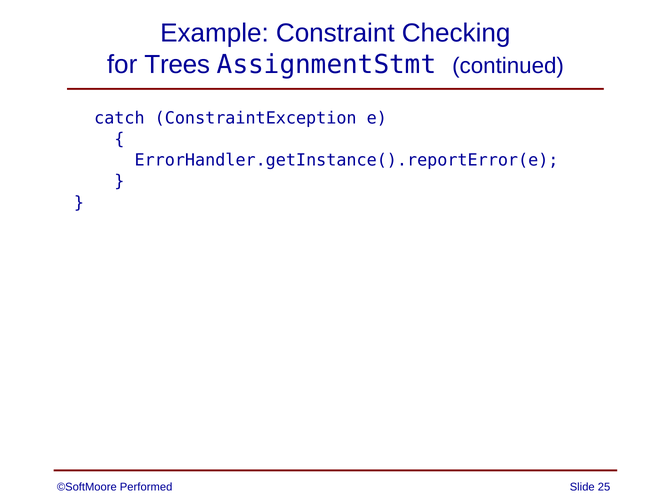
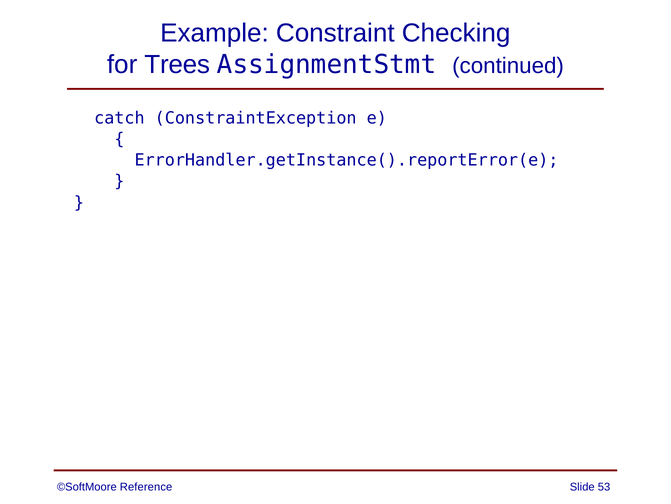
Performed: Performed -> Reference (146, 486)
25: 25 -> 53 (604, 486)
